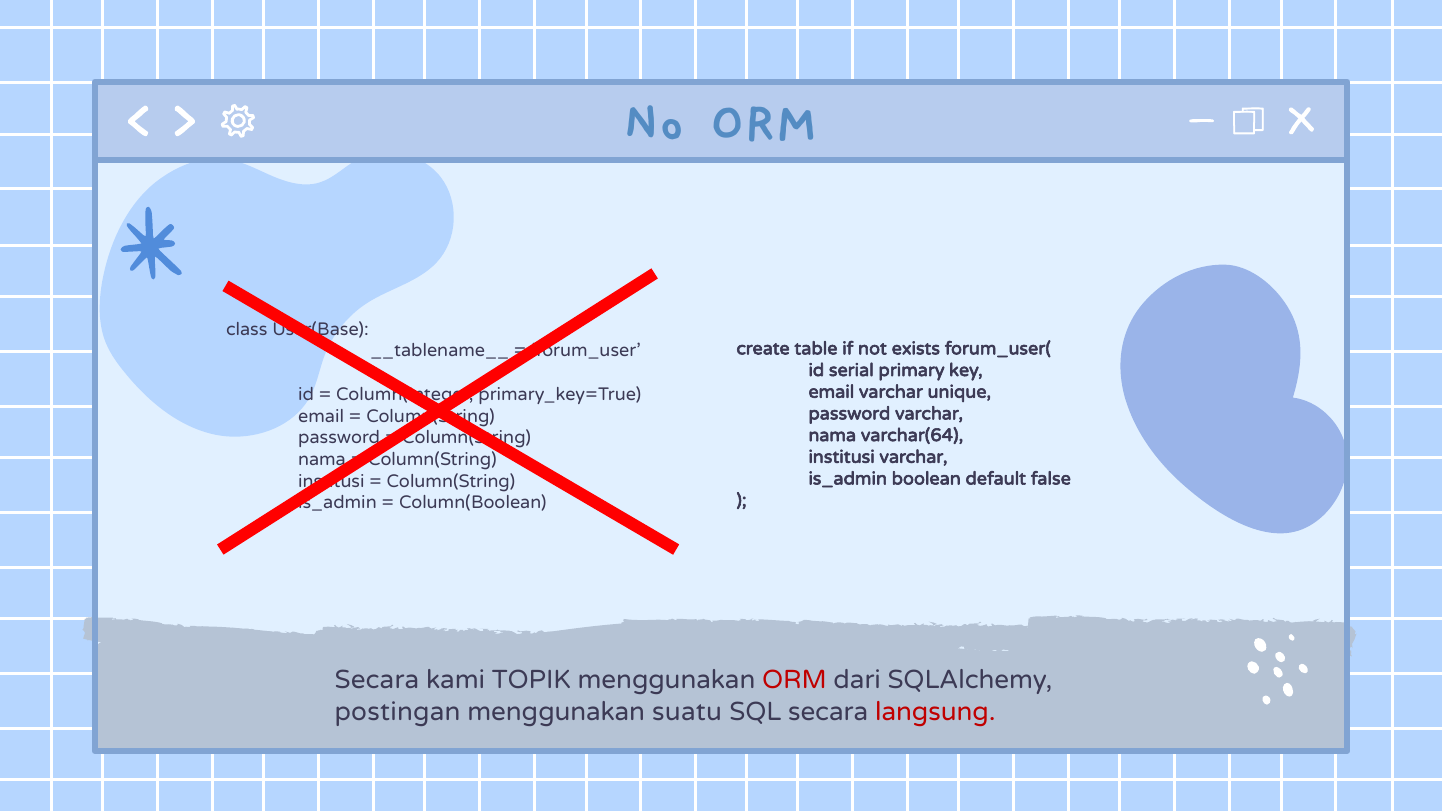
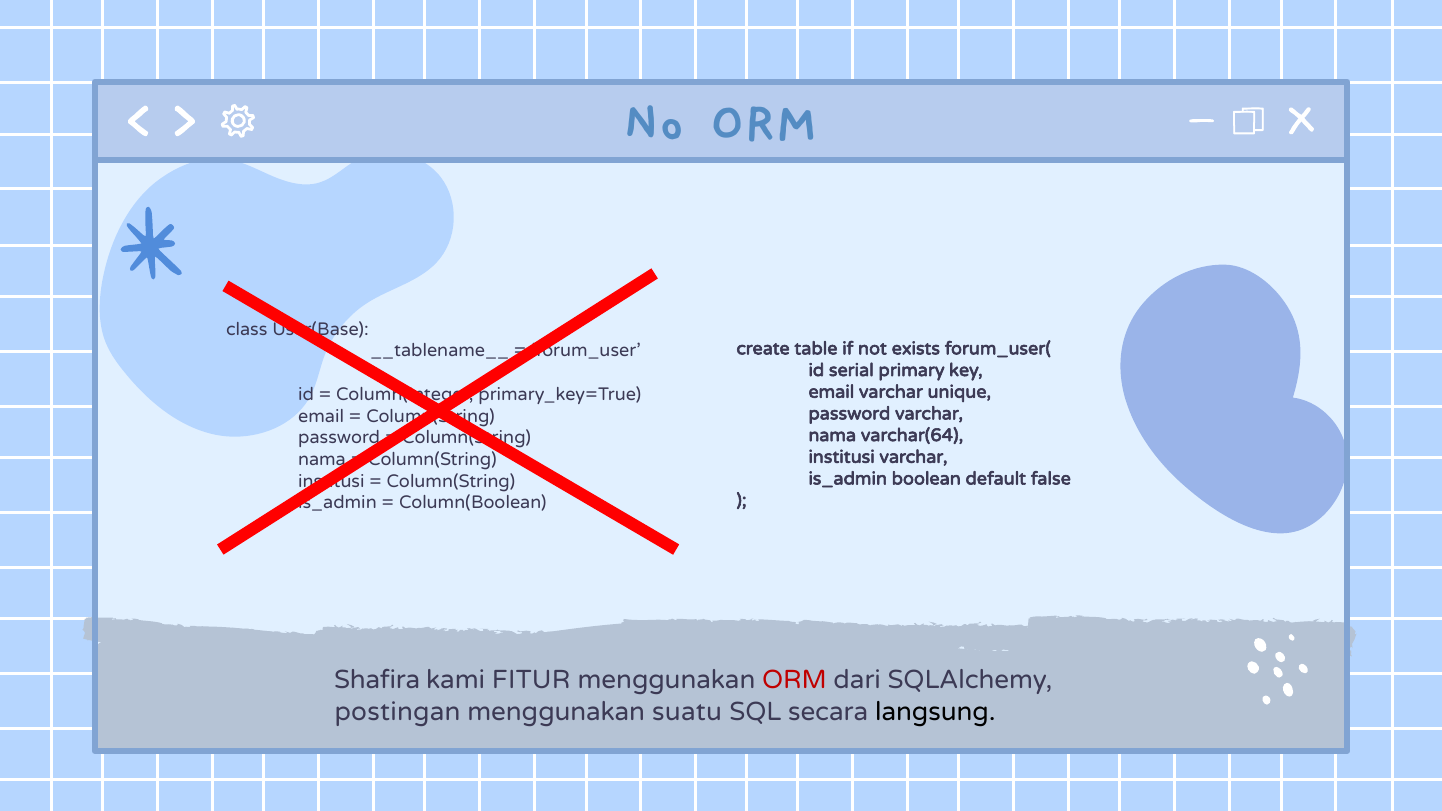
Secara: Secara -> Shafira (377, 680)
TOPIK: TOPIK -> FITUR (531, 680)
langsung colour: red -> black (935, 712)
